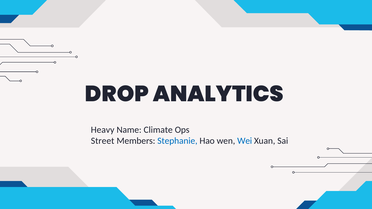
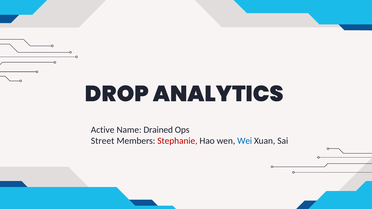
Heavy: Heavy -> Active (103, 130)
Climate: Climate -> Drained (158, 130)
Stephanie colour: blue -> red (177, 141)
